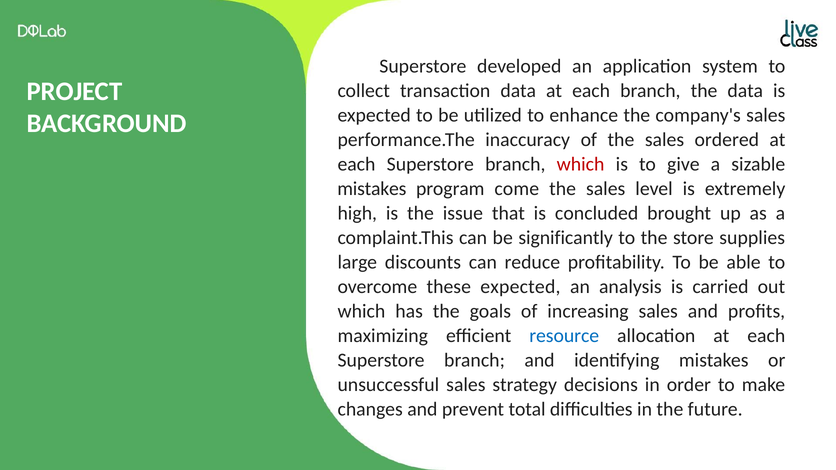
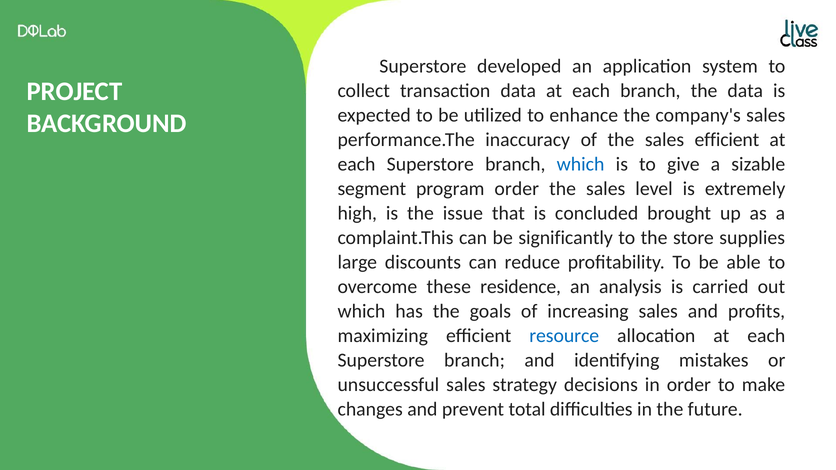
sales ordered: ordered -> efficient (727, 140)
which colour: red -> blue (581, 164)
mistakes: mistakes -> segment (372, 189)
program come: come -> order (517, 189)
these expected: expected -> residence (521, 287)
